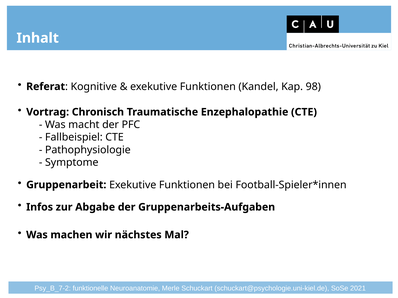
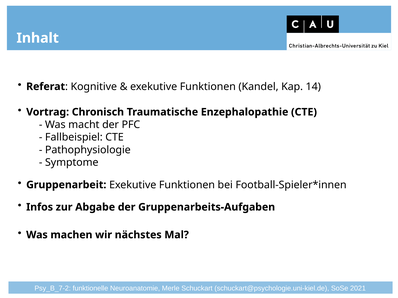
98: 98 -> 14 (313, 87)
